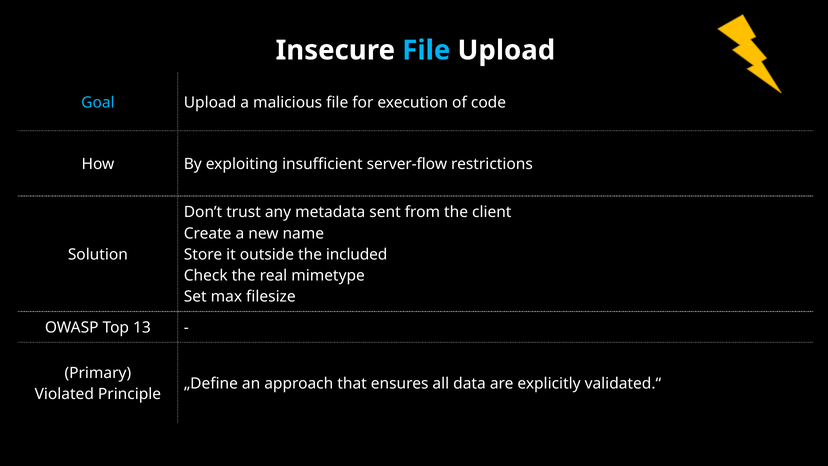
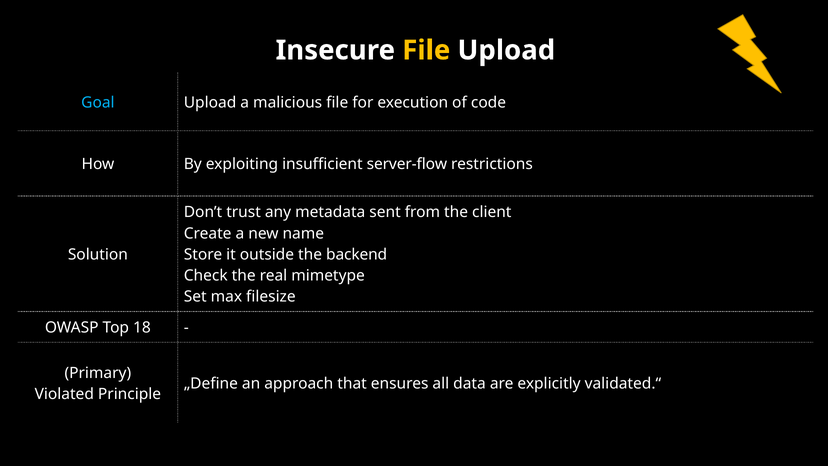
File colour: light blue -> yellow (426, 50)
included: included -> backend (357, 254)
13: 13 -> 18 (142, 328)
